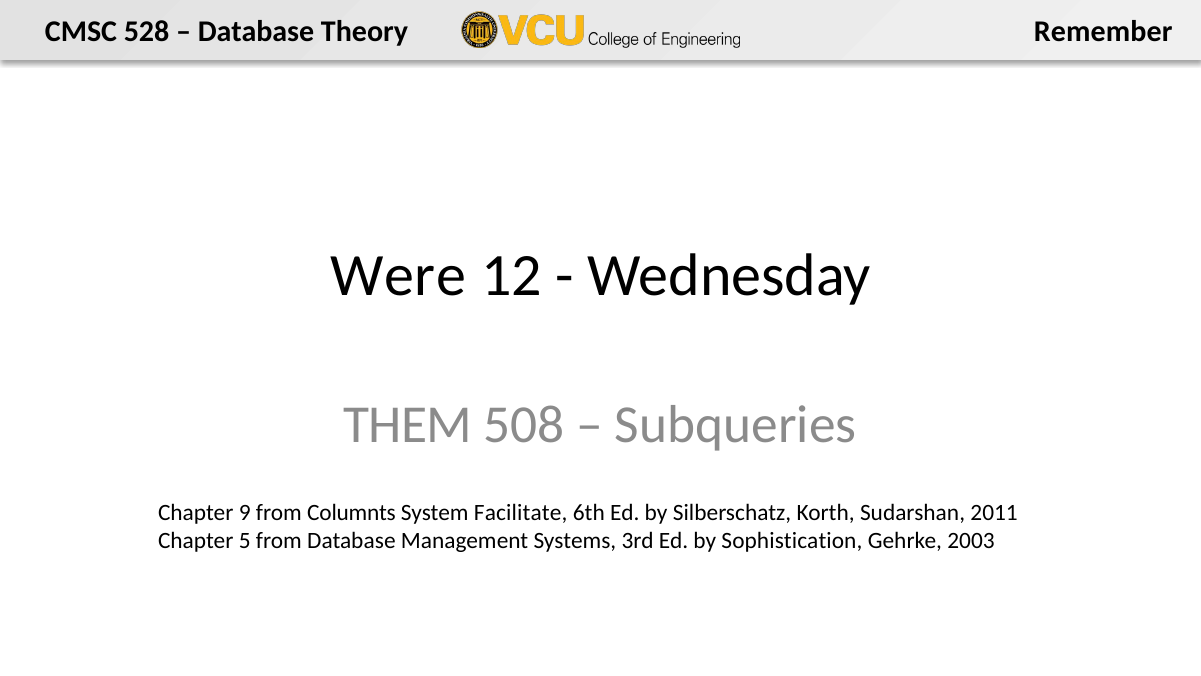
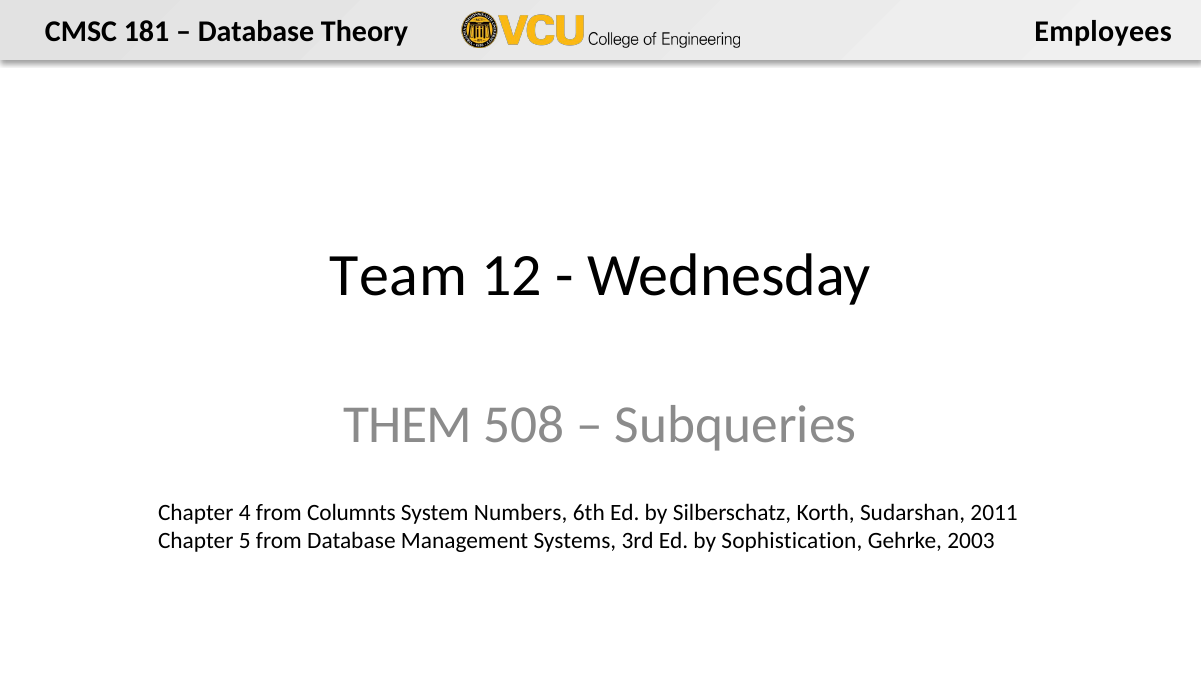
528: 528 -> 181 (147, 32)
Remember: Remember -> Employees (1103, 32)
Were: Were -> Team (398, 275)
9: 9 -> 4 (245, 512)
Facilitate: Facilitate -> Numbers (521, 512)
